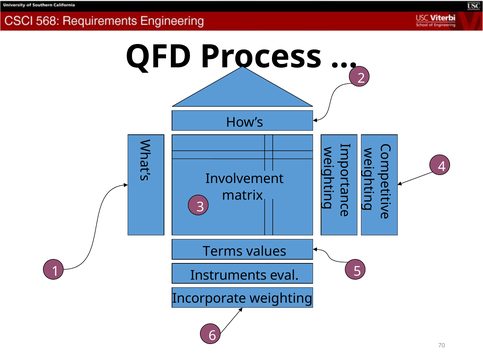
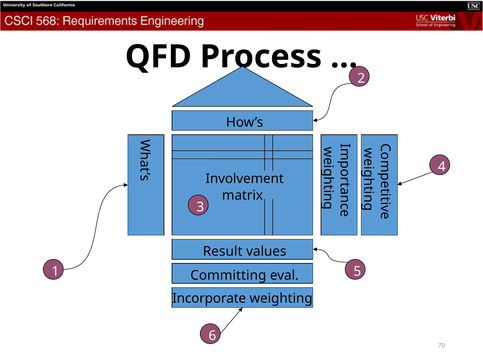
Terms: Terms -> Result (223, 251)
Instruments: Instruments -> Committing (228, 276)
